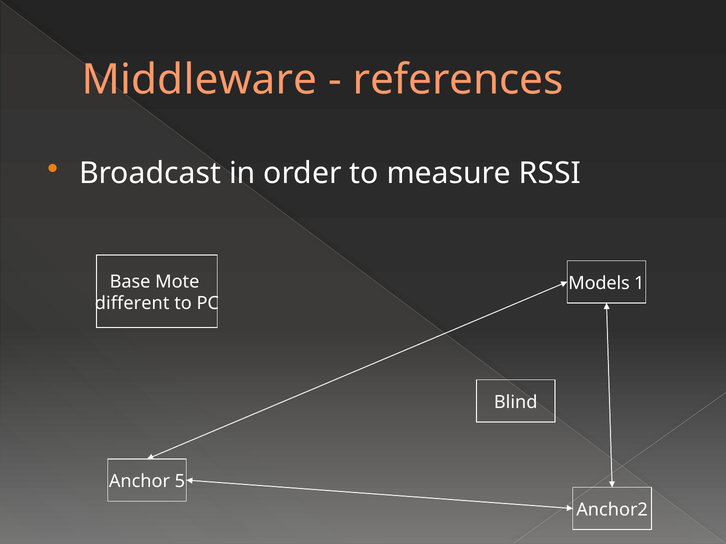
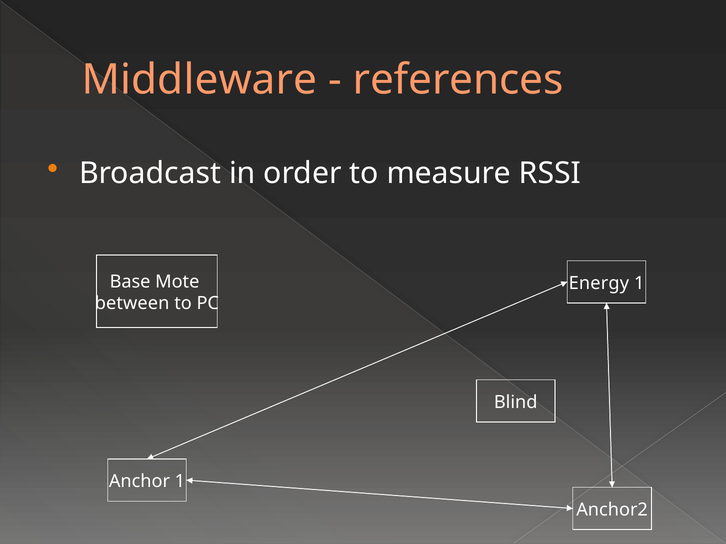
Models: Models -> Energy (599, 283)
different: different -> between (132, 304)
Anchor 5: 5 -> 1 (180, 482)
